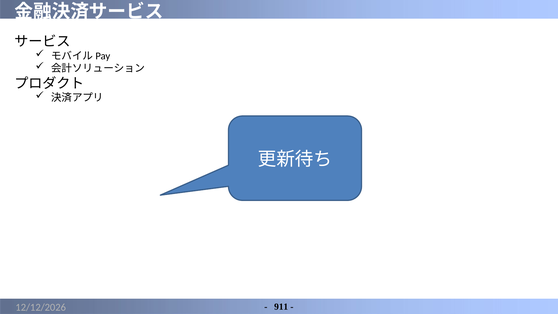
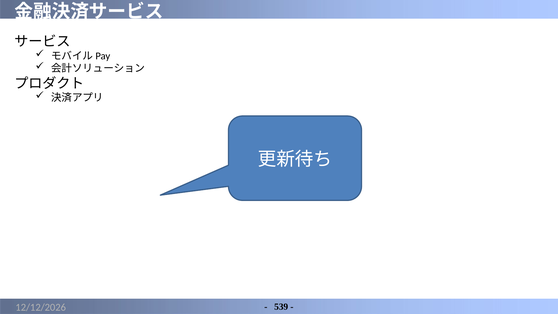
911: 911 -> 539 (281, 307)
